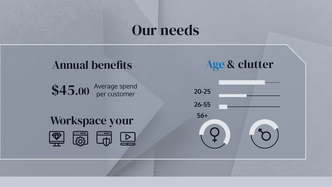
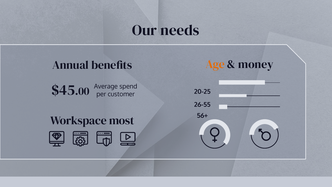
Age colour: blue -> orange (215, 64)
clutter: clutter -> money (256, 64)
your: your -> most (122, 120)
